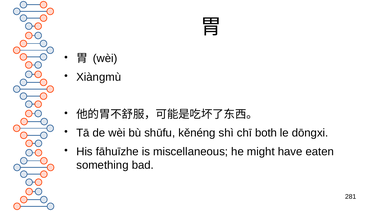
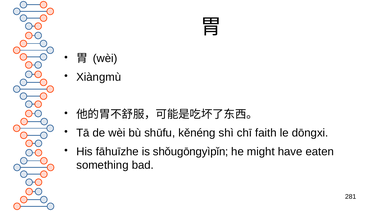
both: both -> faith (266, 133)
miscellaneous: miscellaneous -> shǒugōngyìpǐn (191, 152)
